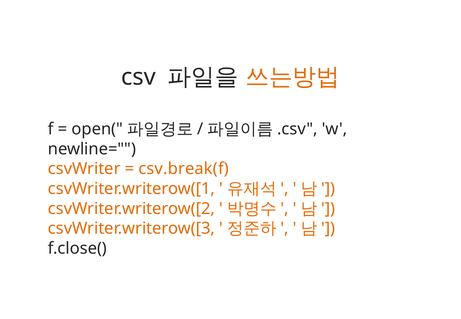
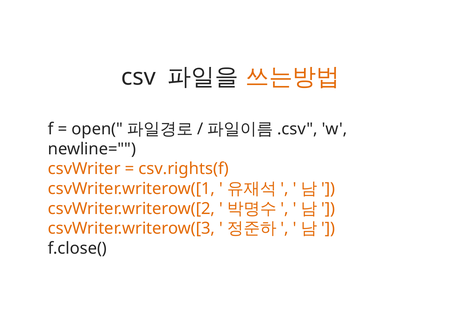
csv.break(f: csv.break(f -> csv.rights(f (184, 169)
